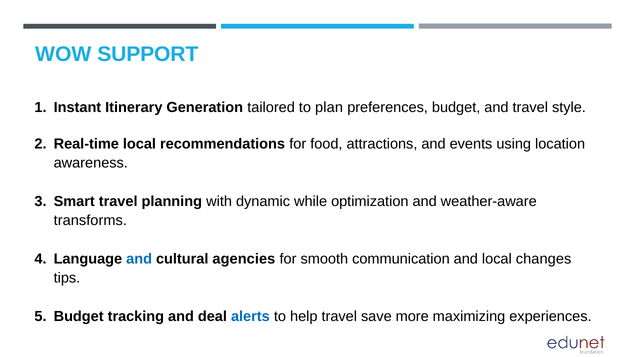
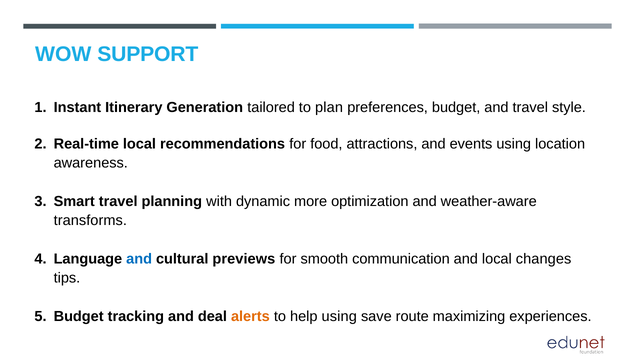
while: while -> more (311, 202)
agencies: agencies -> previews (244, 259)
alerts colour: blue -> orange (250, 317)
help travel: travel -> using (339, 317)
more: more -> route (412, 317)
